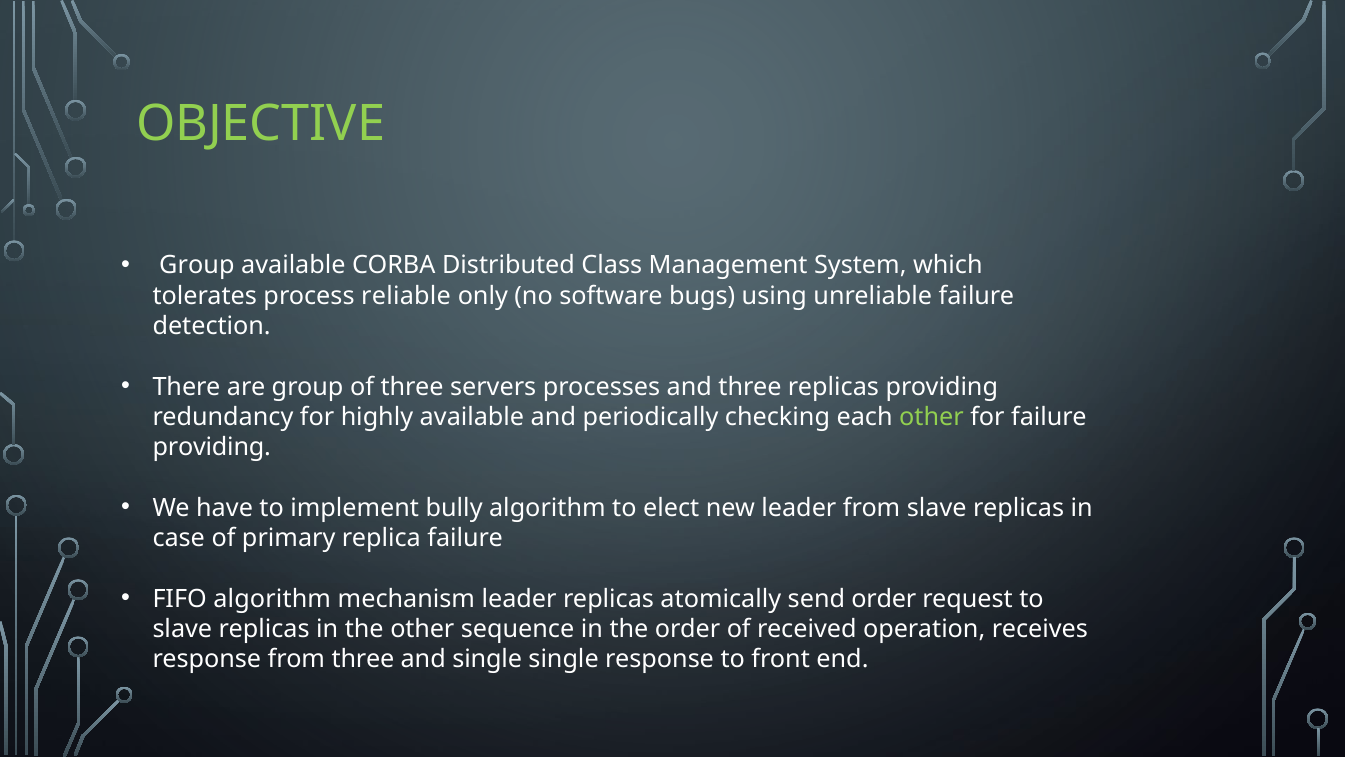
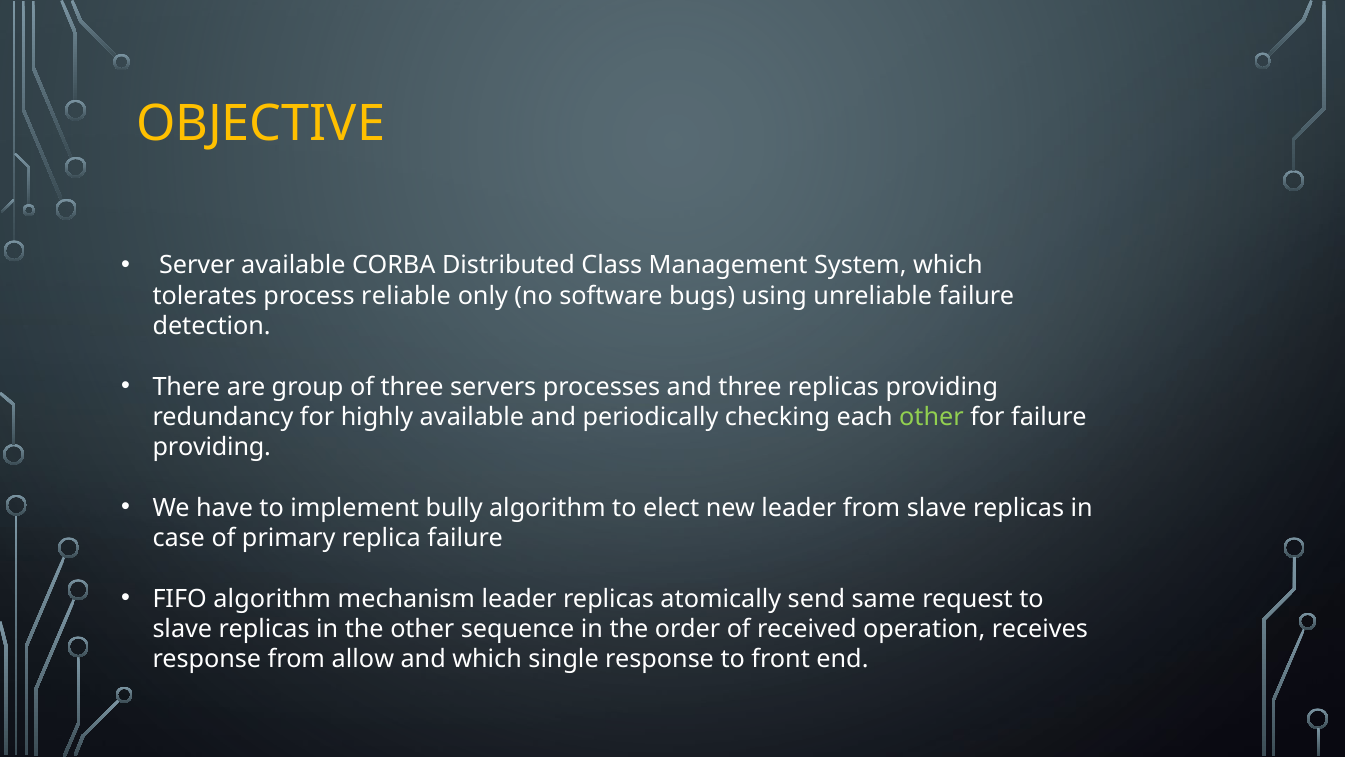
OBJECTIVE colour: light green -> yellow (261, 124)
Group: Group -> Server (197, 266)
send order: order -> same (884, 598)
from three: three -> allow (363, 659)
and single: single -> which (487, 659)
